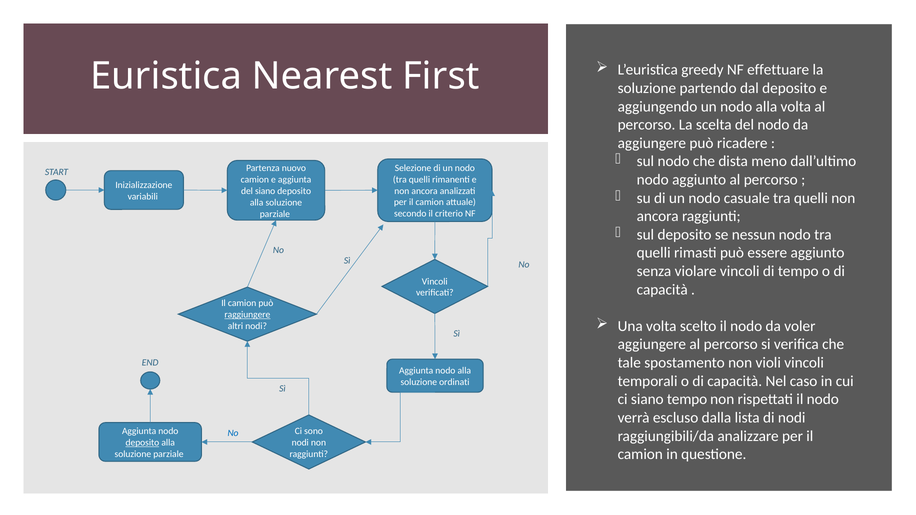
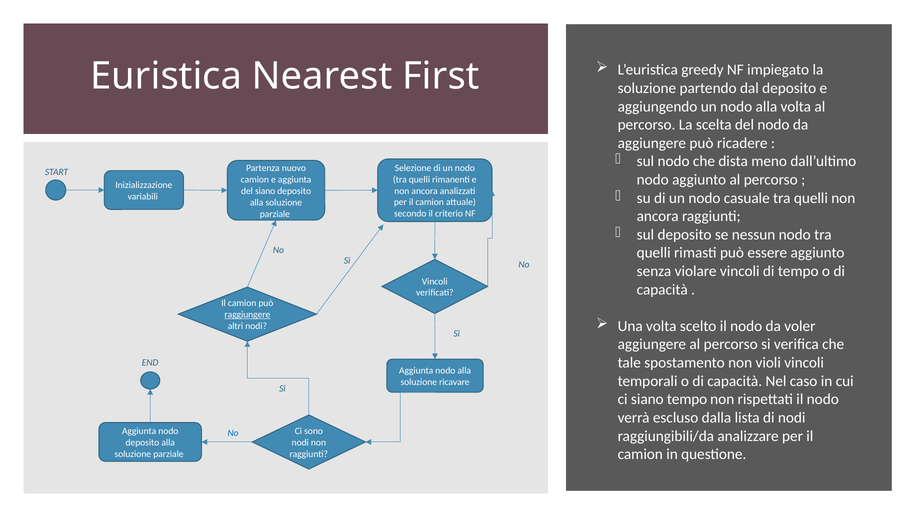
effettuare: effettuare -> impiegato (778, 70)
ordinati: ordinati -> ricavare (454, 382)
deposito underline: present -> none (142, 443)
